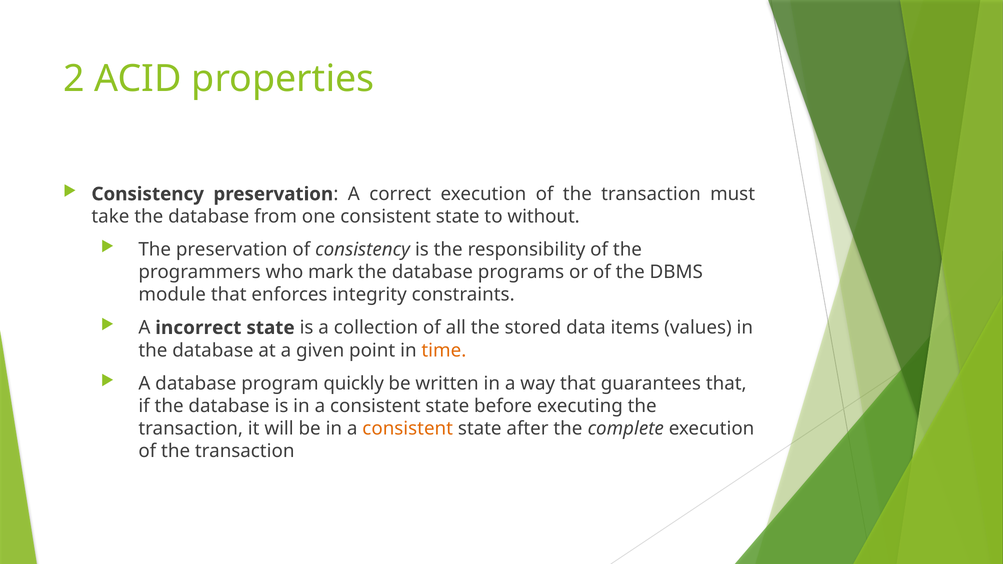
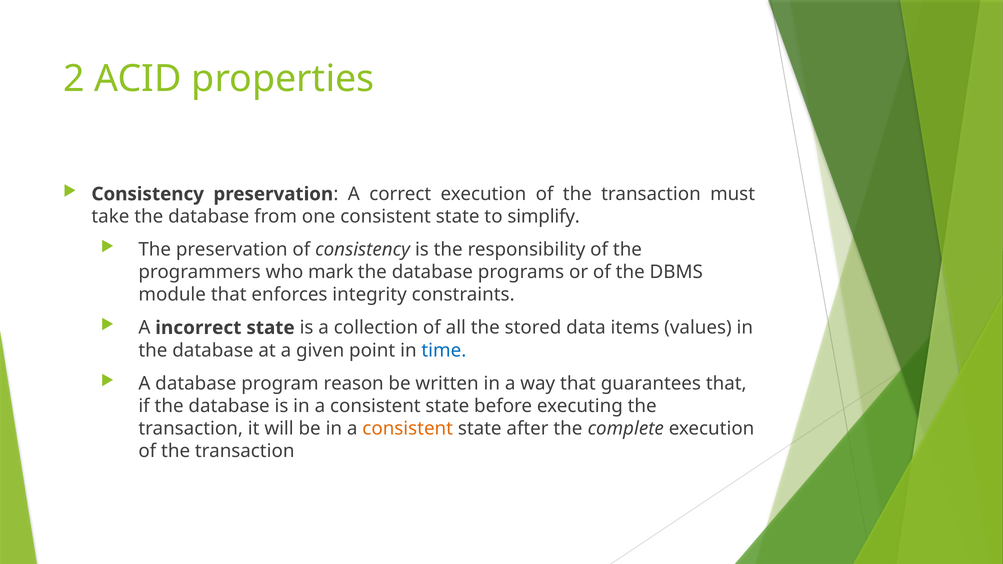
without: without -> simplify (544, 217)
time colour: orange -> blue (444, 350)
quickly: quickly -> reason (354, 383)
